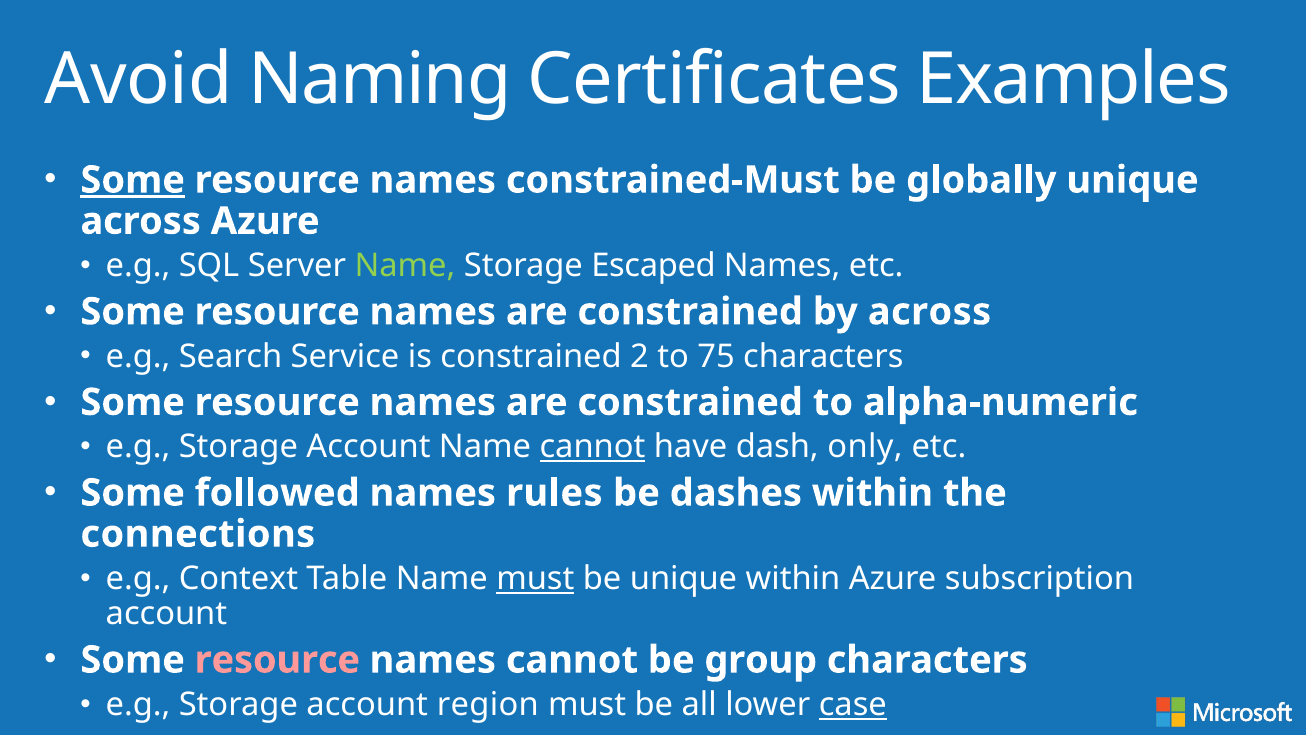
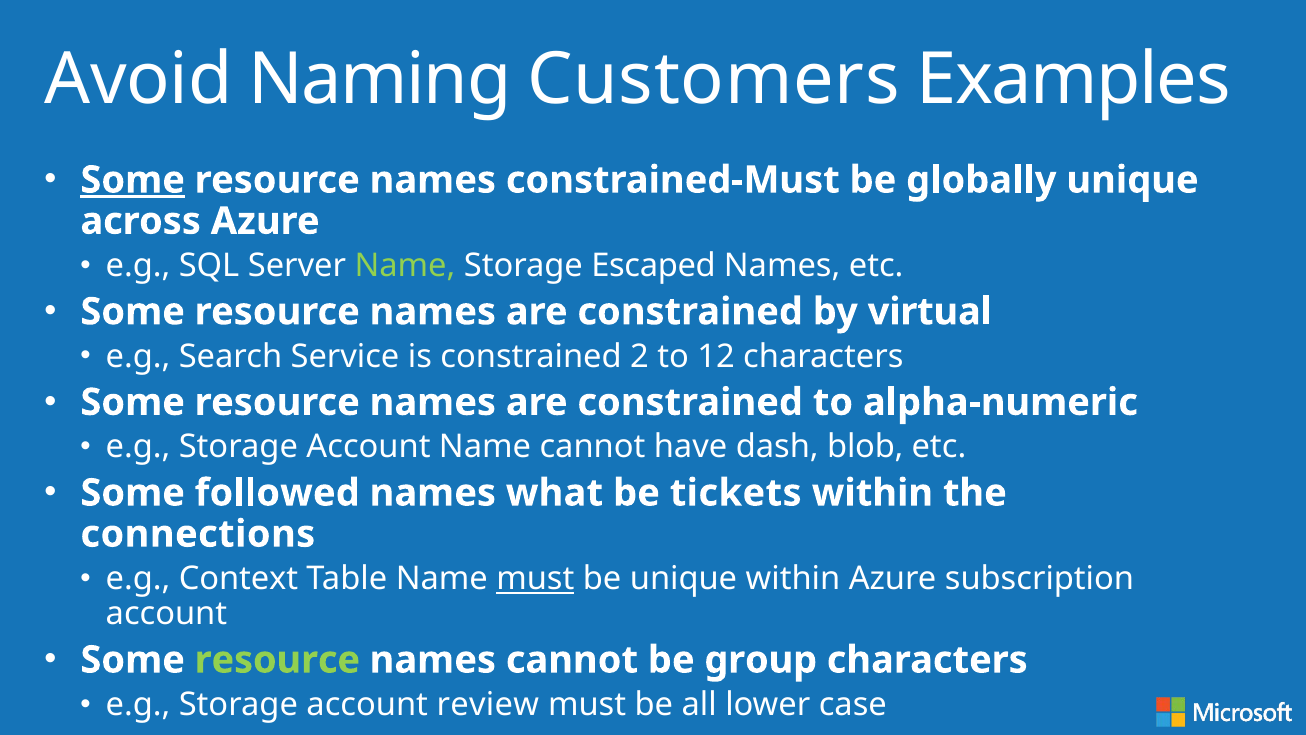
Certificates: Certificates -> Customers (714, 79)
by across: across -> virtual (930, 312)
75: 75 -> 12 (716, 356)
cannot underline: present -> none (592, 447)
only: only -> blob (865, 447)
rules: rules -> what (554, 493)
dashes: dashes -> tickets (736, 493)
resource colour: pink -> light green (277, 660)
region: region -> review (488, 704)
case underline: present -> none (853, 704)
